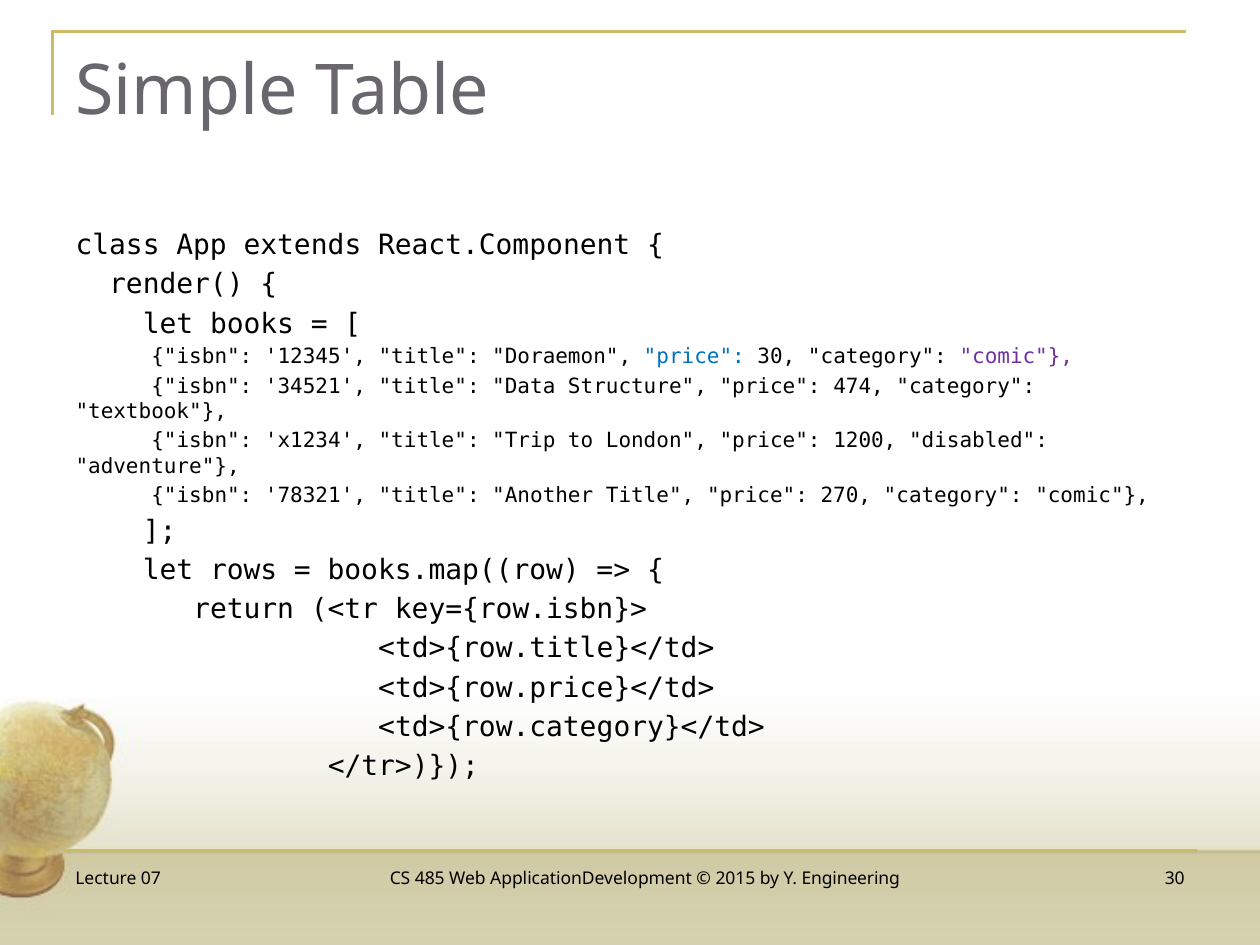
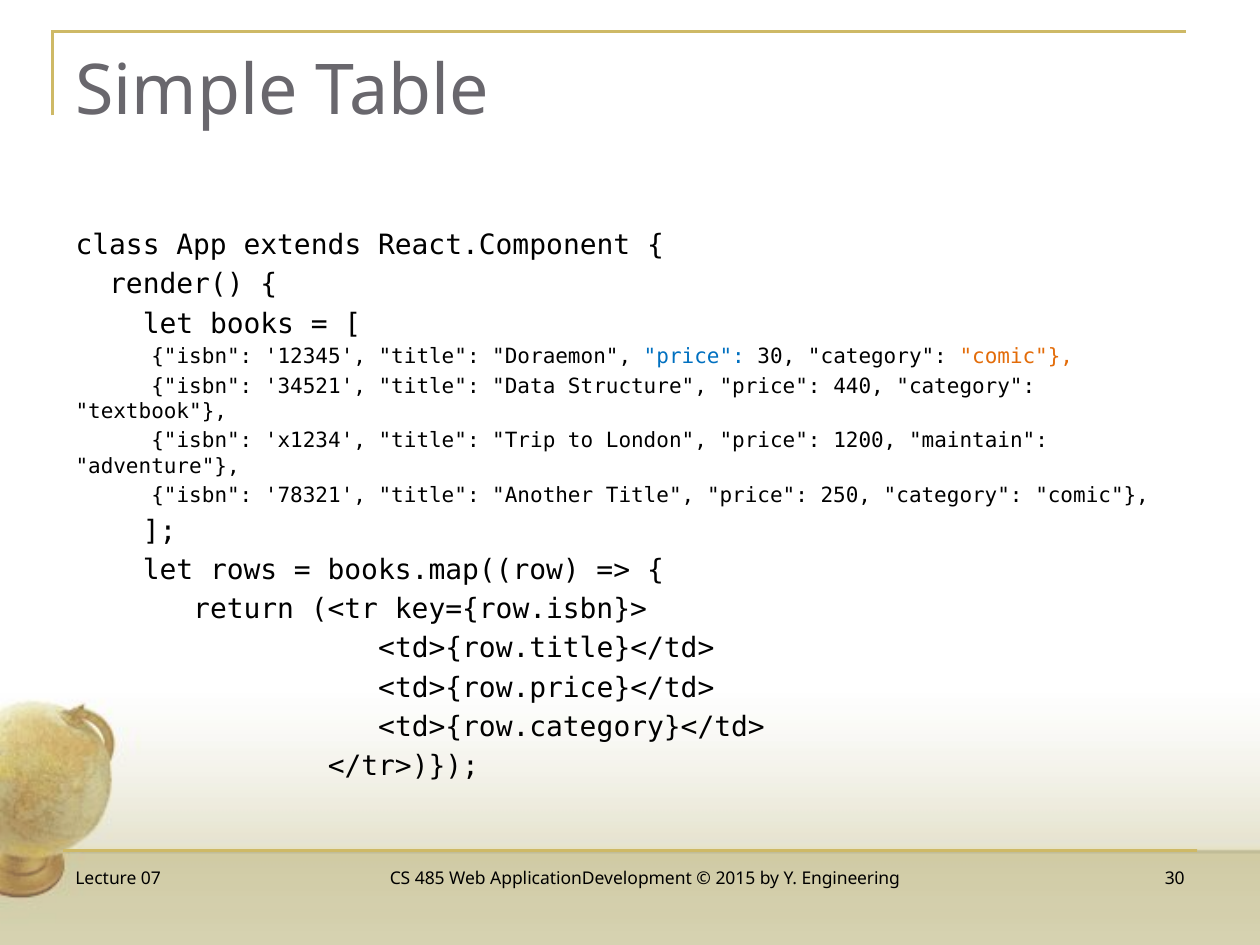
comic colour: purple -> orange (1016, 357)
474: 474 -> 440 (859, 386)
disabled: disabled -> maintain (978, 441)
270: 270 -> 250 (846, 496)
